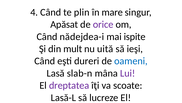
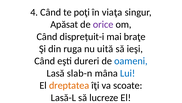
plin: plin -> poţi (82, 12)
mare: mare -> viaţa (112, 12)
nădejdea-i: nădejdea-i -> disprețuit-i (82, 36)
ispite: ispite -> braţe (135, 36)
mult: mult -> ruga (73, 49)
Lui colour: purple -> blue (128, 73)
dreptatea colour: purple -> orange (69, 85)
